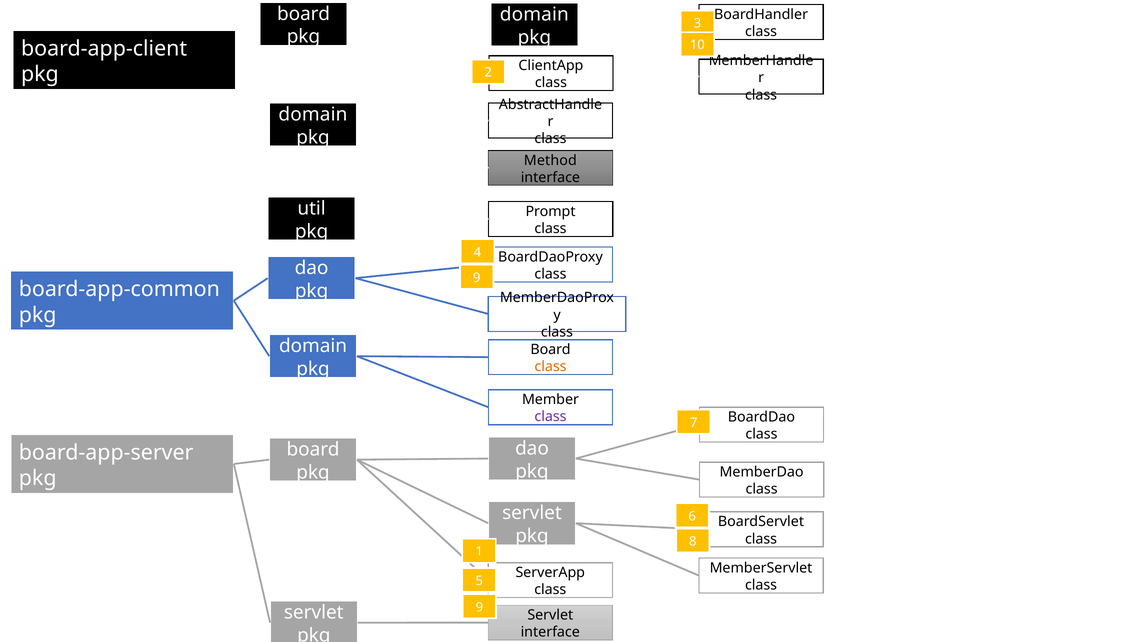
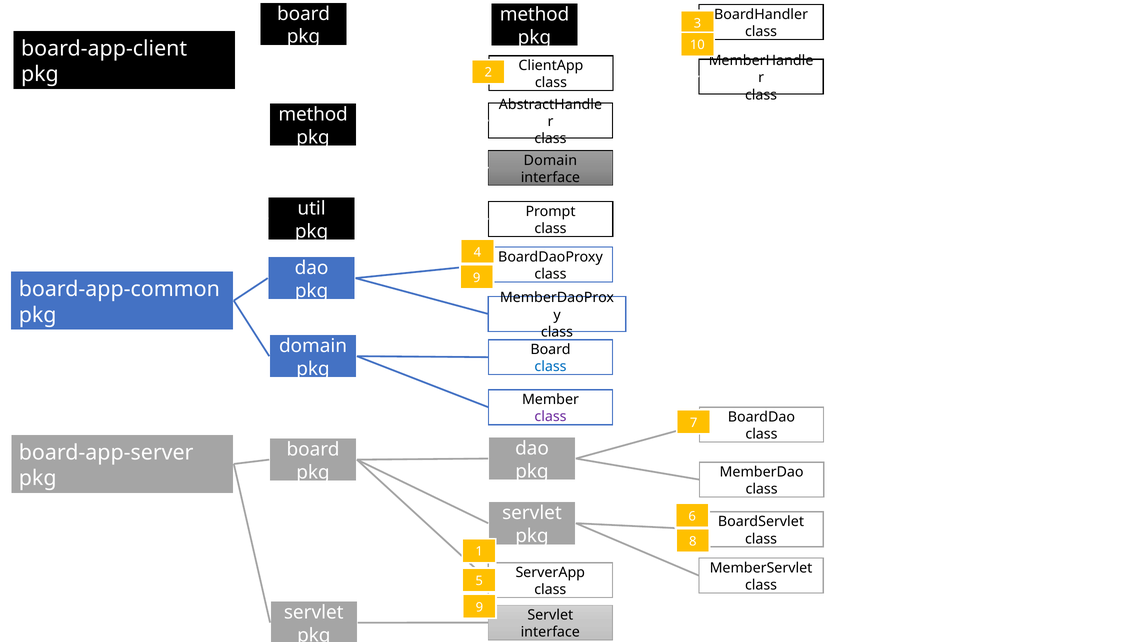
domain: domain -> method (535, 15)
domain: domain -> method (313, 115)
Method: Method -> Domain (550, 160)
class colour: orange -> blue (550, 367)
